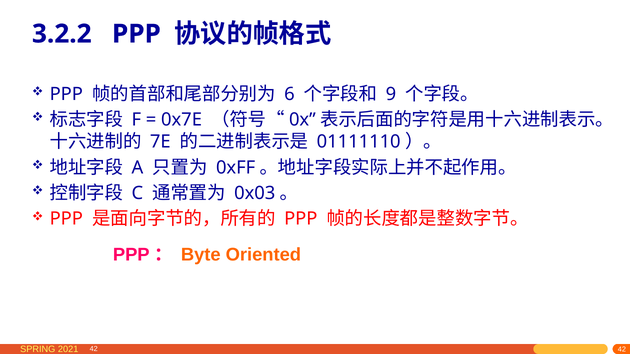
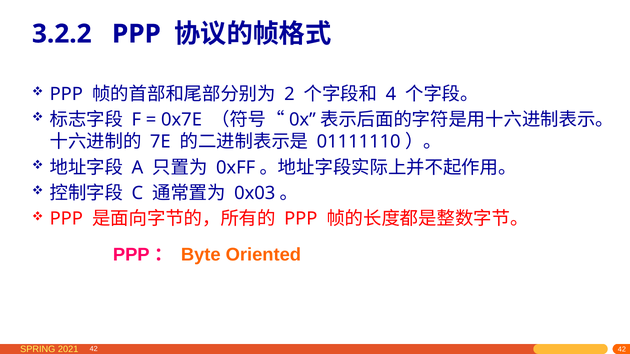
6: 6 -> 2 (289, 94)
9: 9 -> 4 (391, 94)
